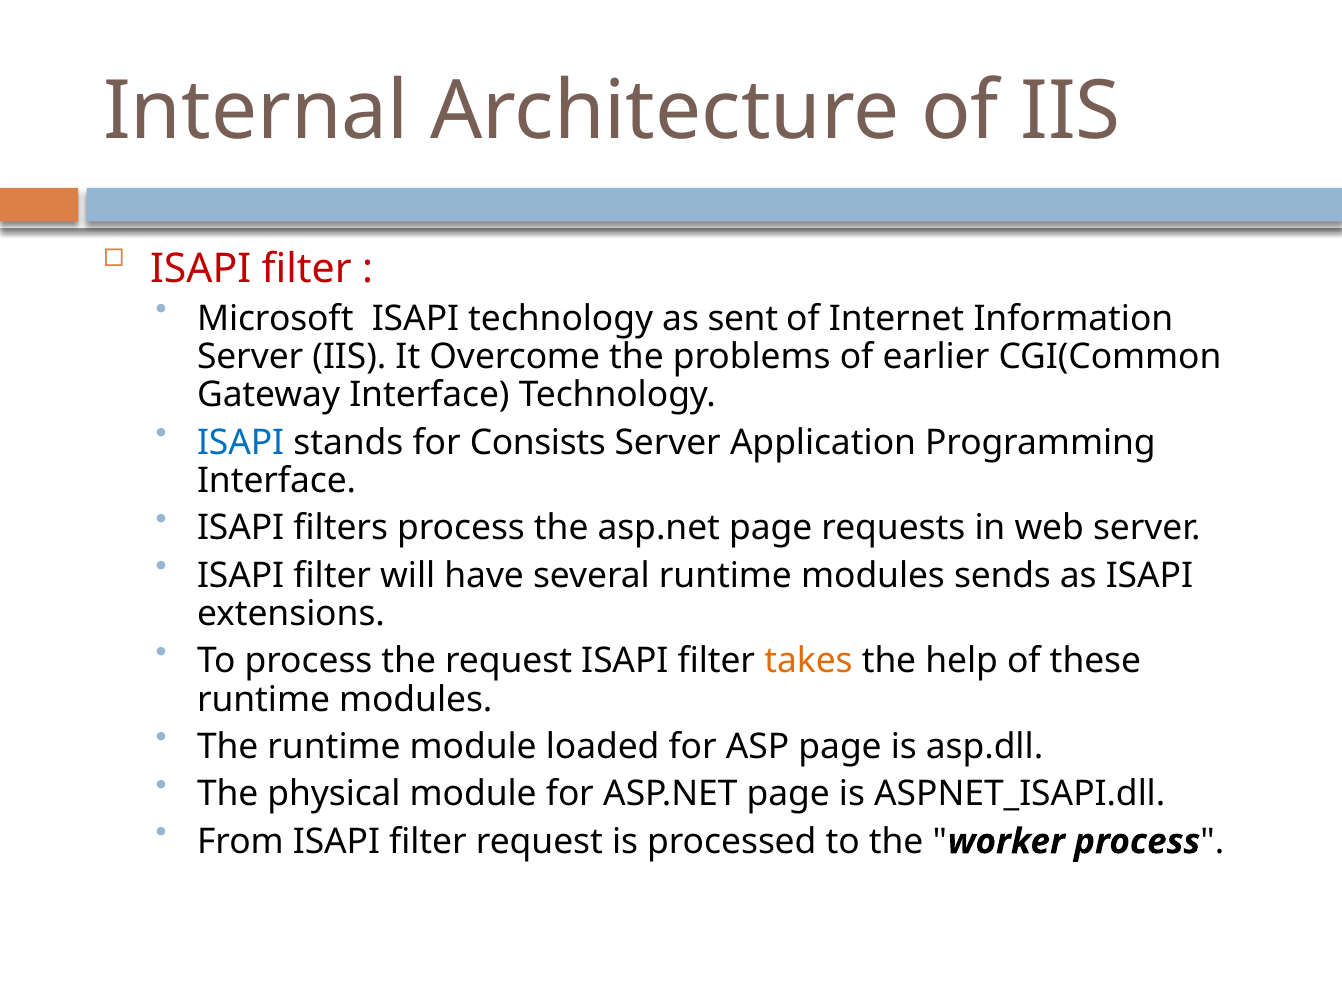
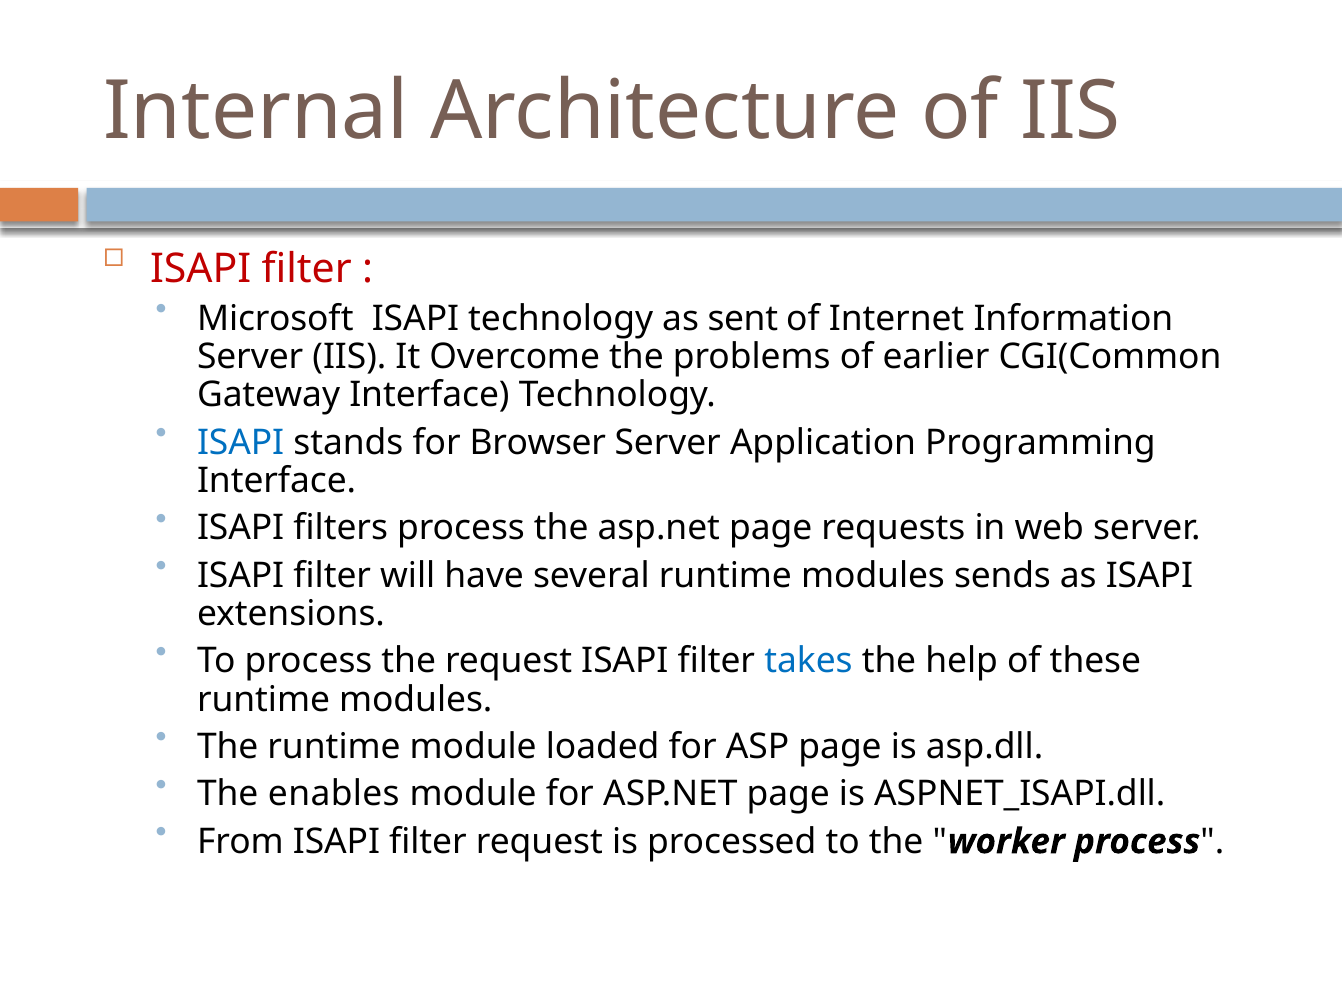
Consists: Consists -> Browser (538, 443)
takes colour: orange -> blue (809, 661)
physical: physical -> enables (334, 795)
